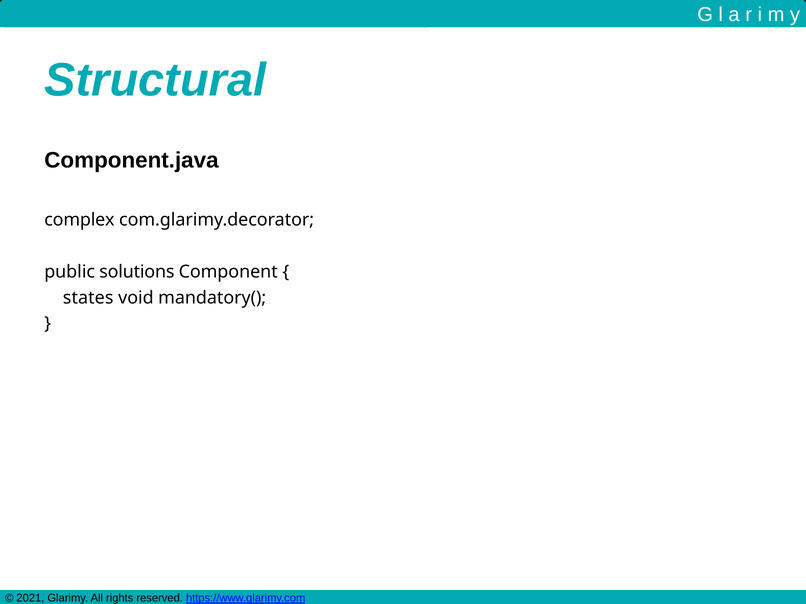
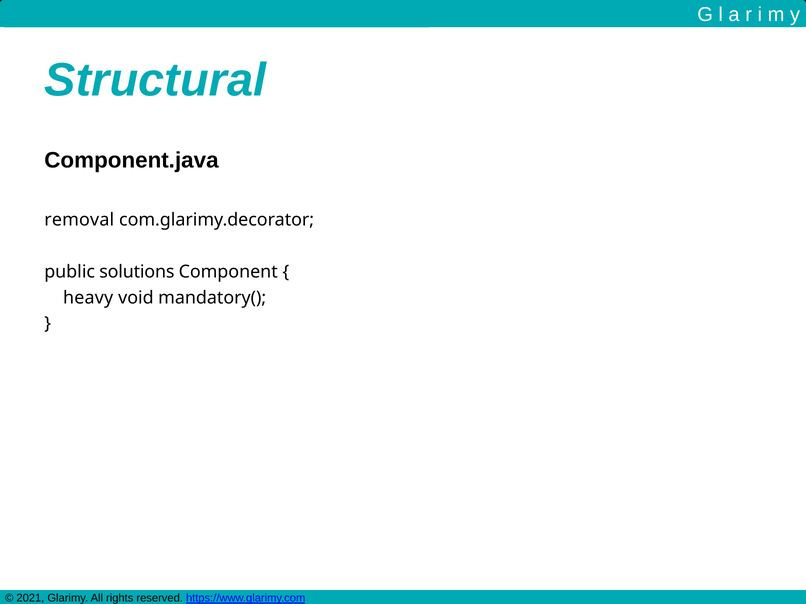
complex: complex -> removal (79, 220)
states: states -> heavy (88, 298)
